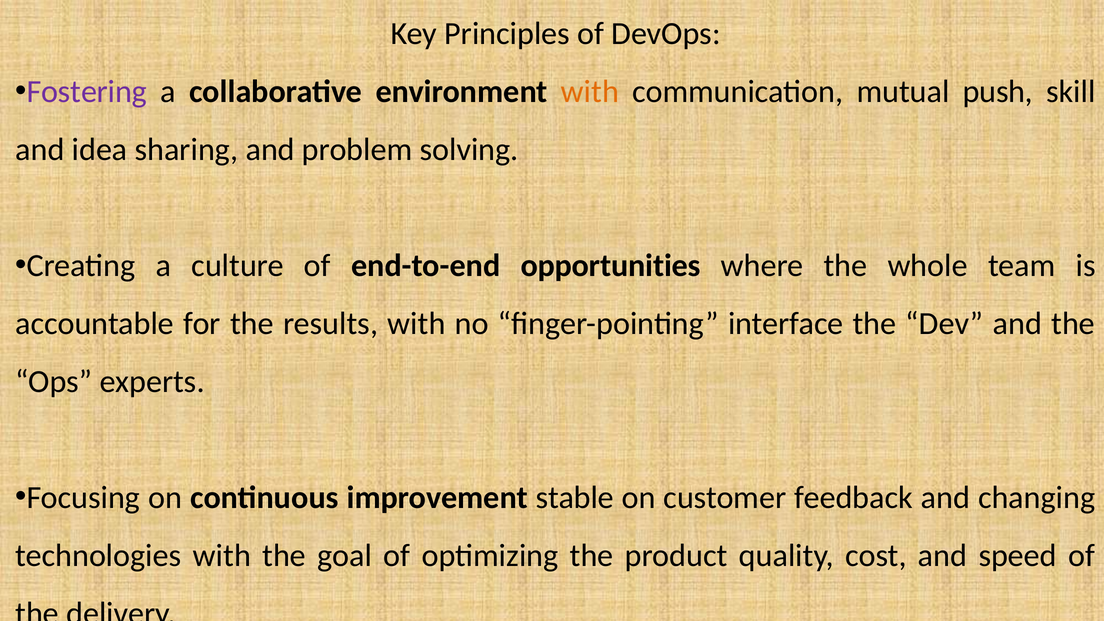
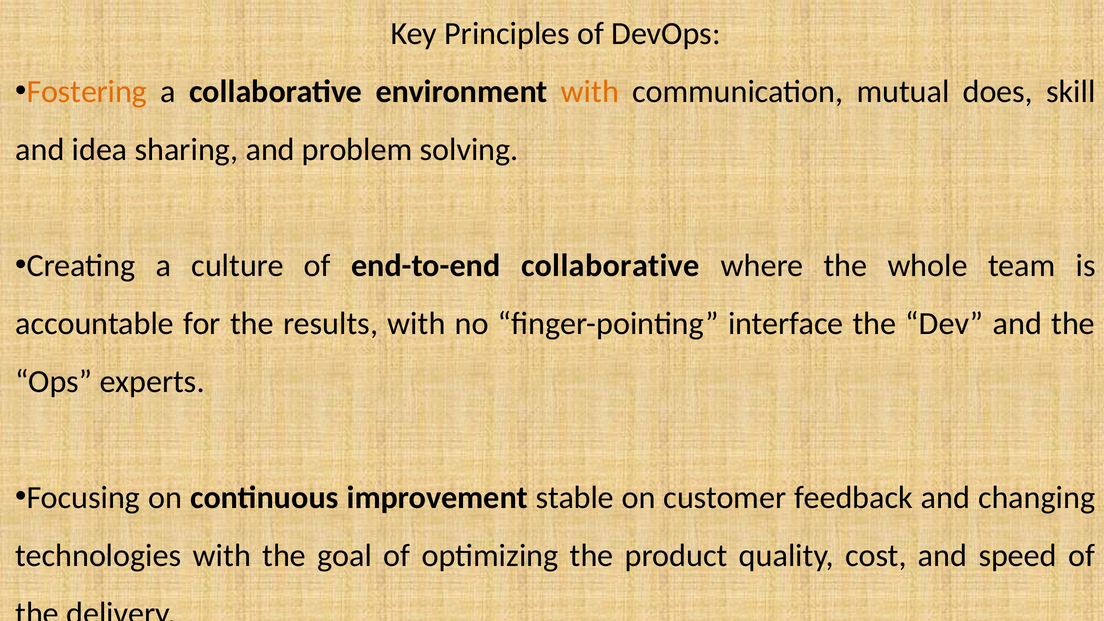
Fostering colour: purple -> orange (87, 92)
push: push -> does (998, 92)
end-to-end opportunities: opportunities -> collaborative (610, 266)
